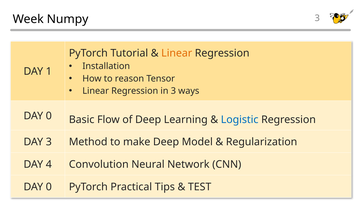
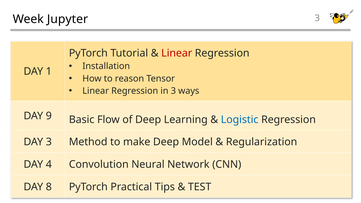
Numpy: Numpy -> Jupyter (68, 19)
Linear colour: orange -> red (177, 53)
0: 0 -> 9 (49, 116)
0: 0 -> 8 (49, 187)
